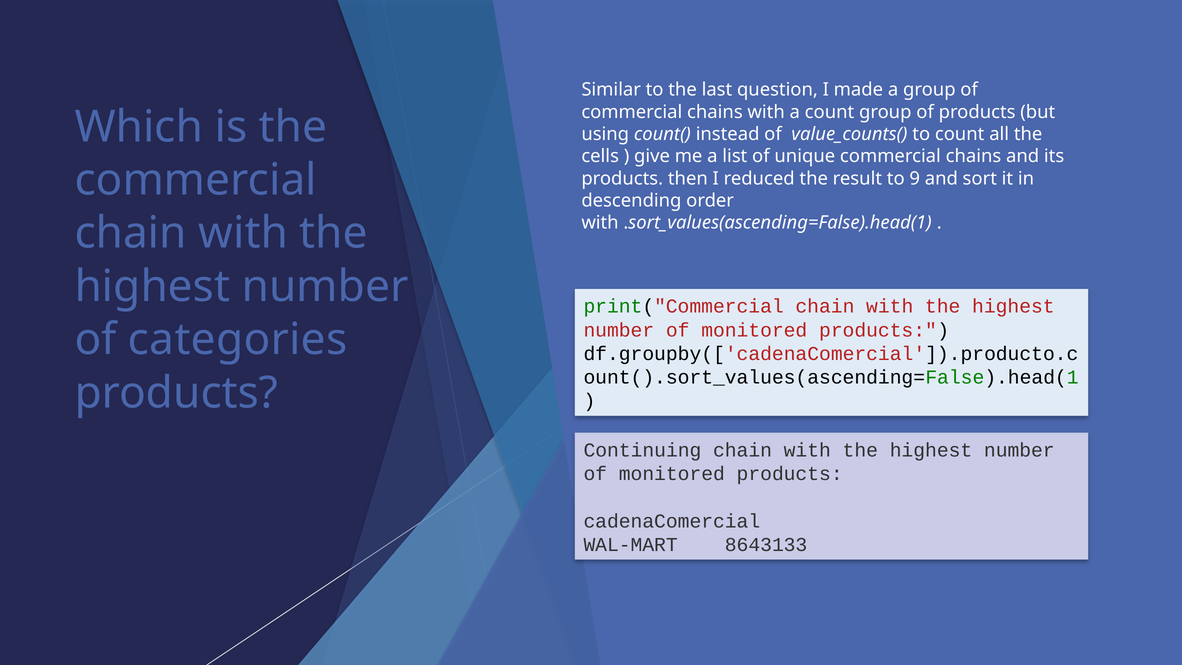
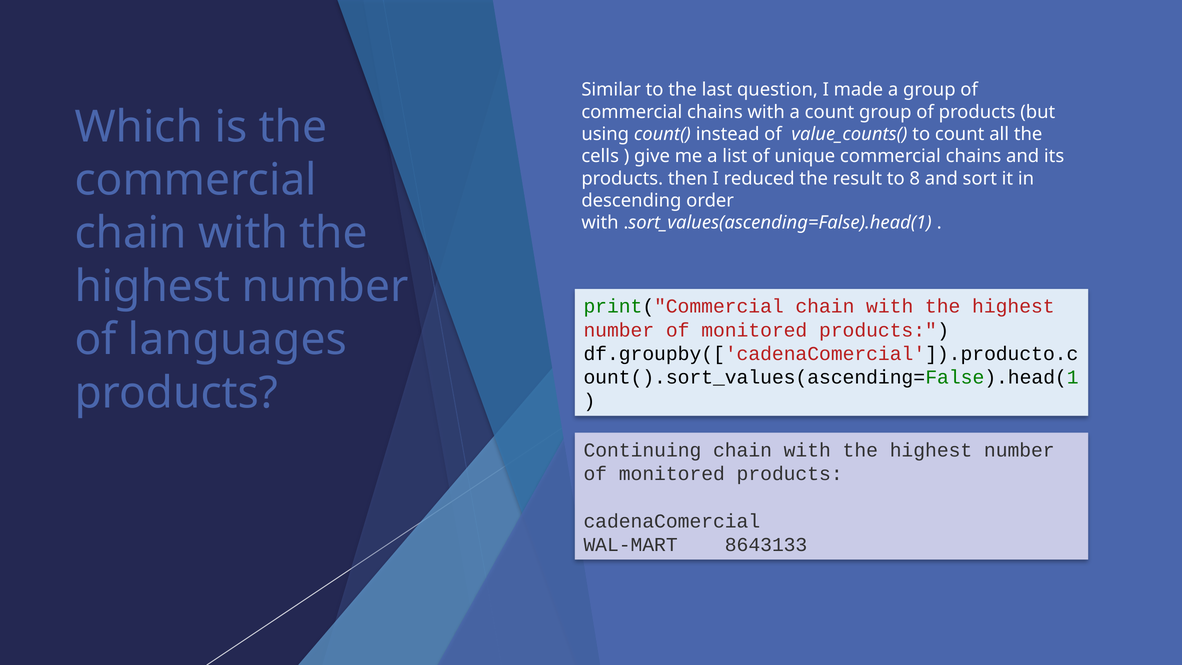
9: 9 -> 8 (915, 179)
categories: categories -> languages (238, 340)
